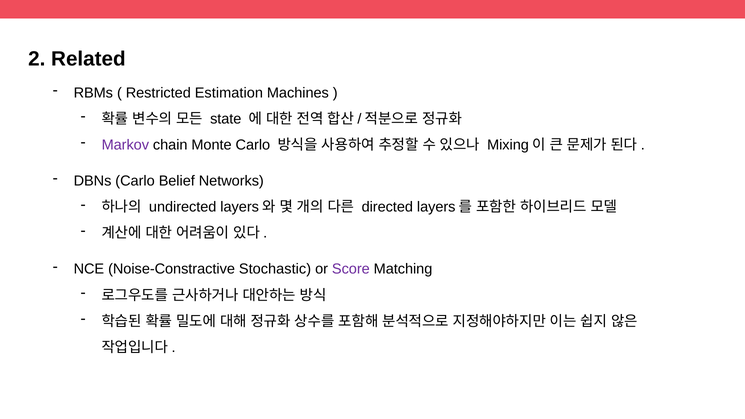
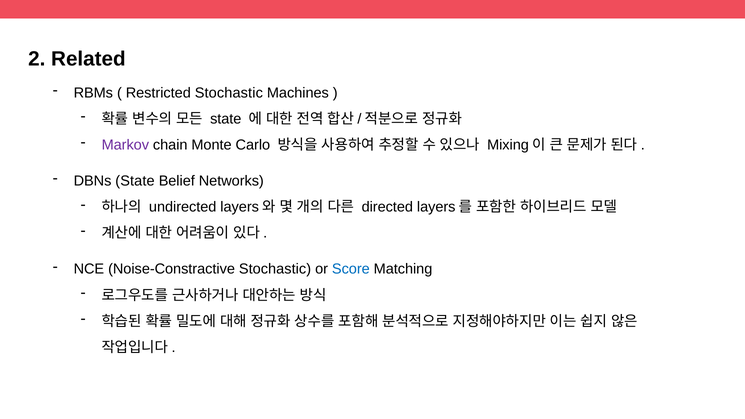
Restricted Estimation: Estimation -> Stochastic (229, 93)
DBNs Carlo: Carlo -> State (135, 181)
Score colour: purple -> blue (351, 269)
